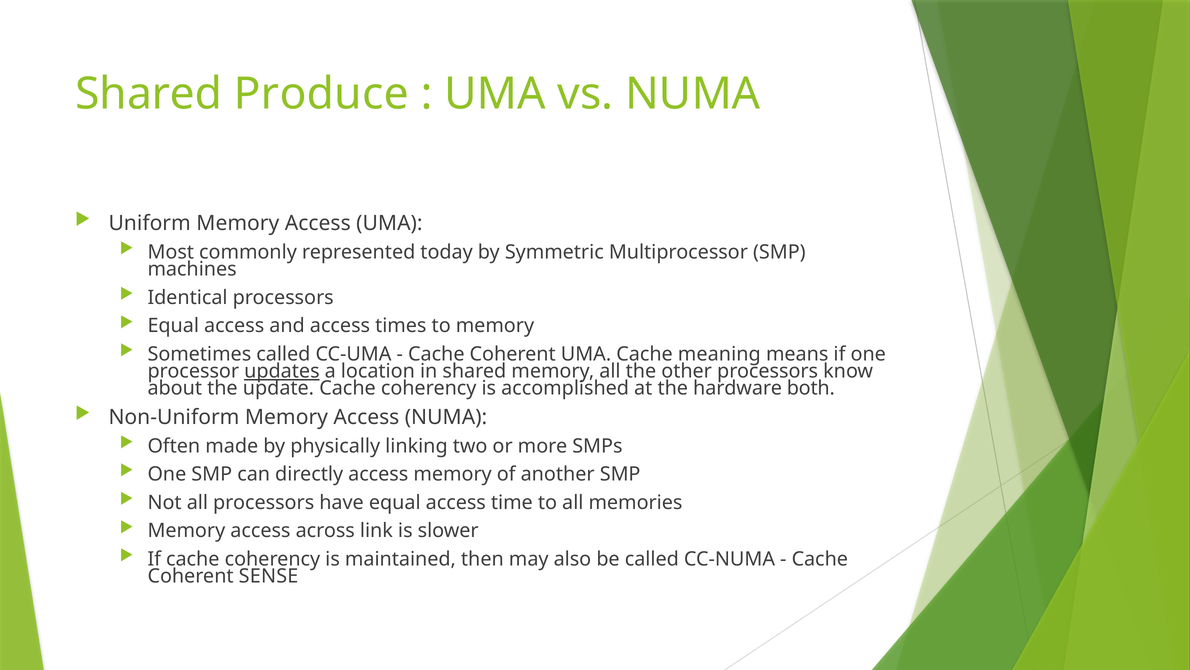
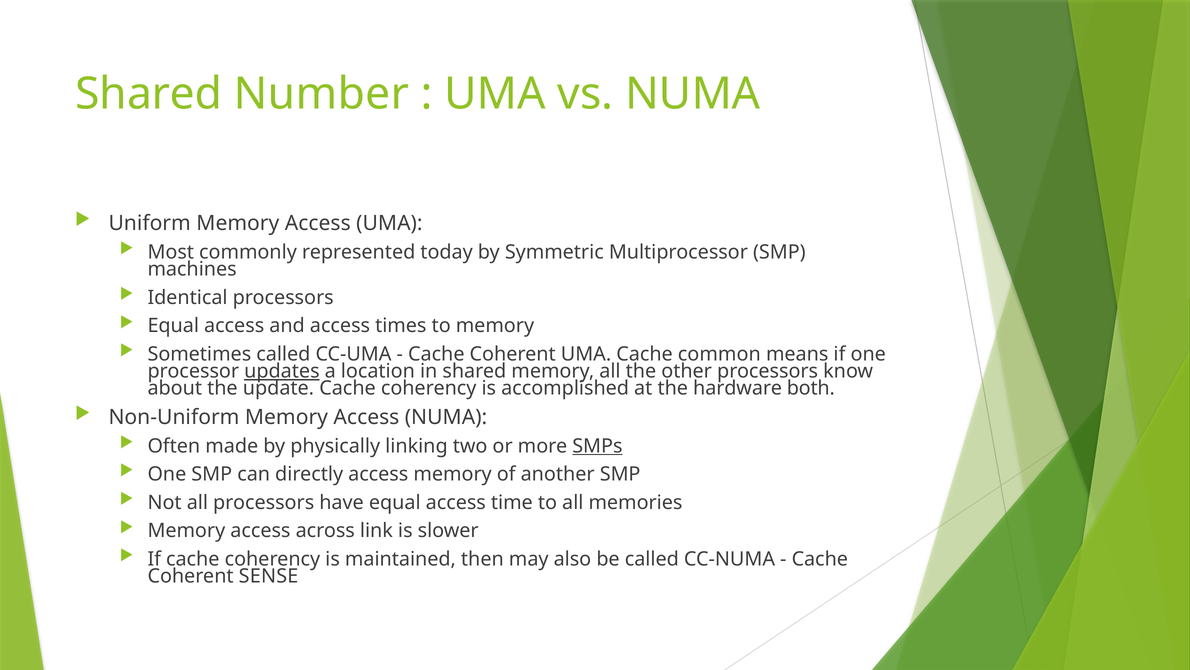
Produce: Produce -> Number (321, 94)
meaning: meaning -> common (719, 354)
SMPs underline: none -> present (597, 446)
